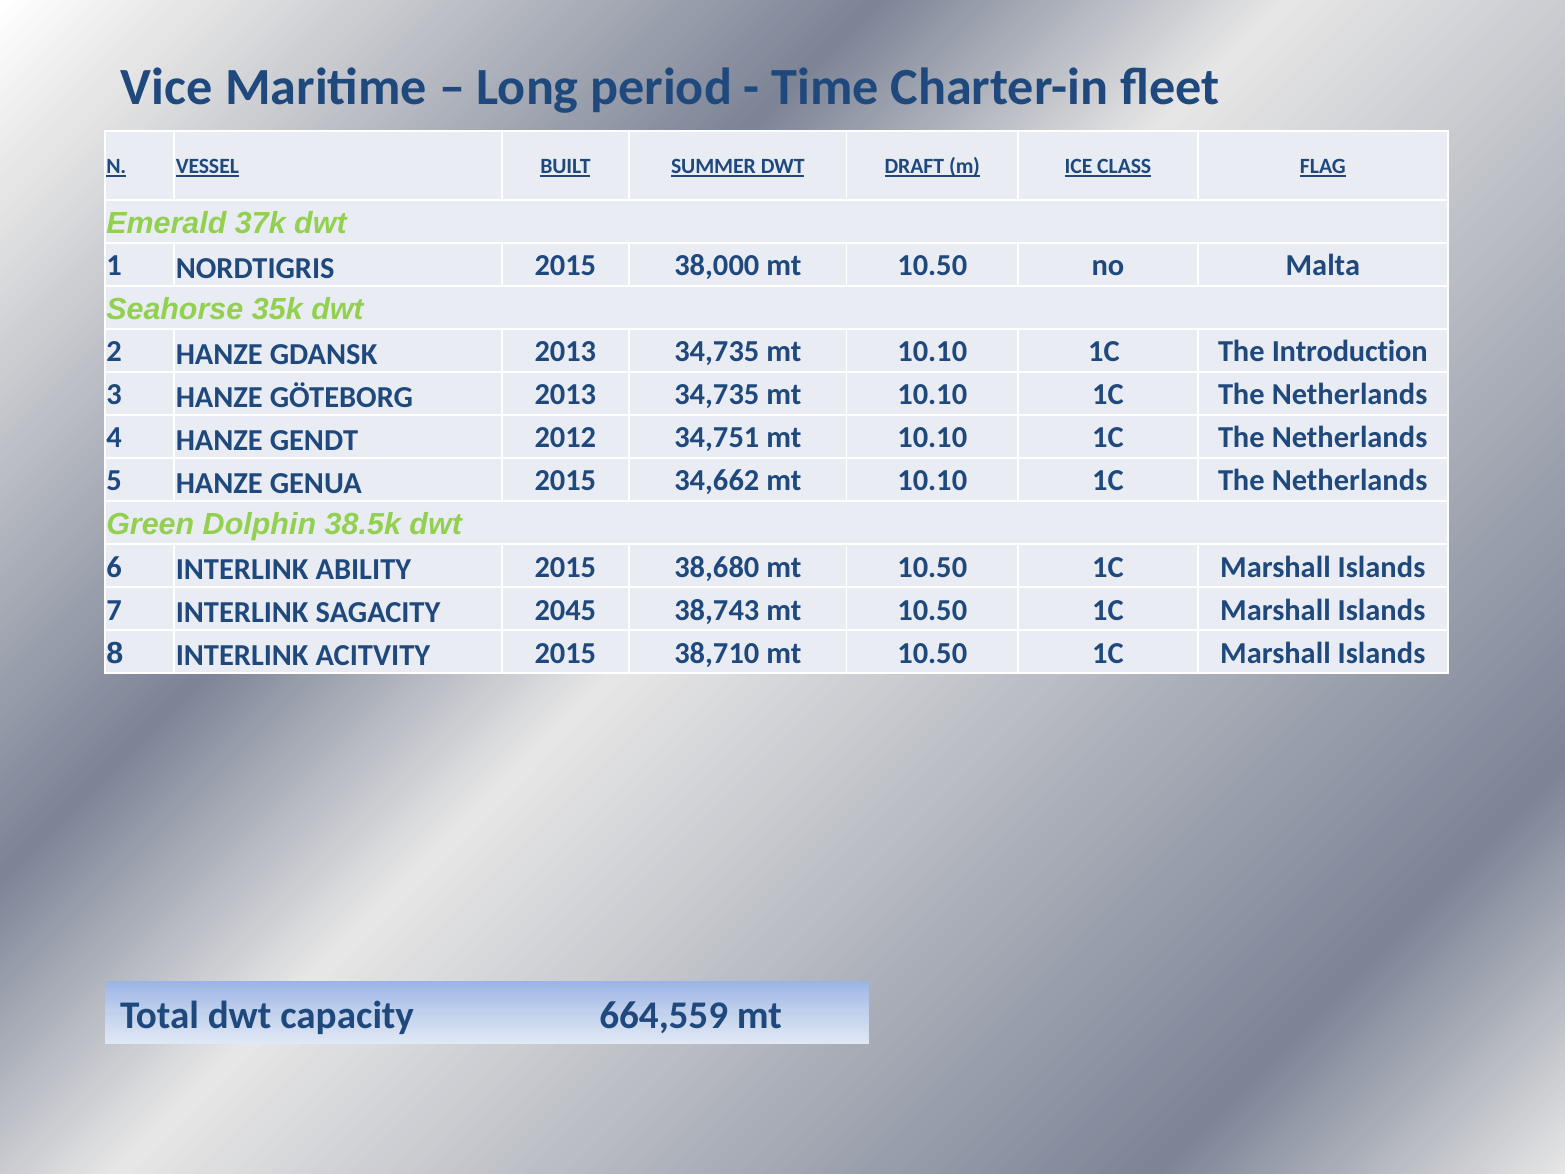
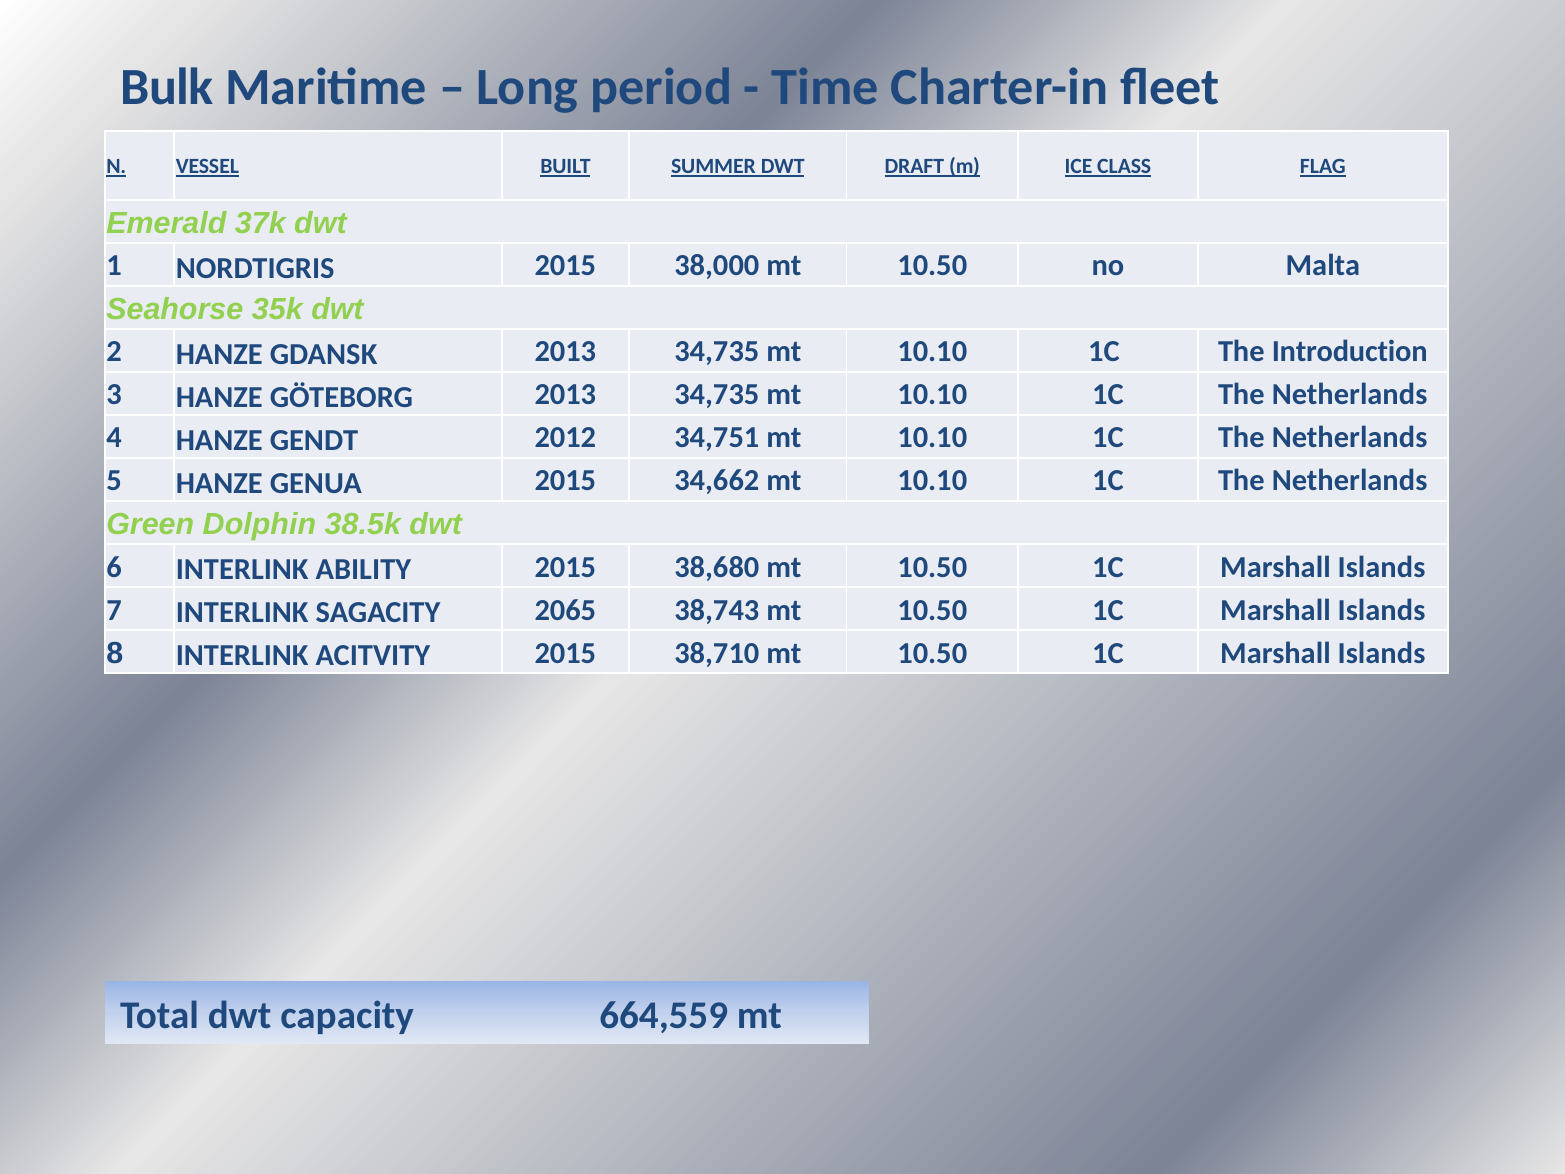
Vice: Vice -> Bulk (167, 87)
2045: 2045 -> 2065 (565, 610)
